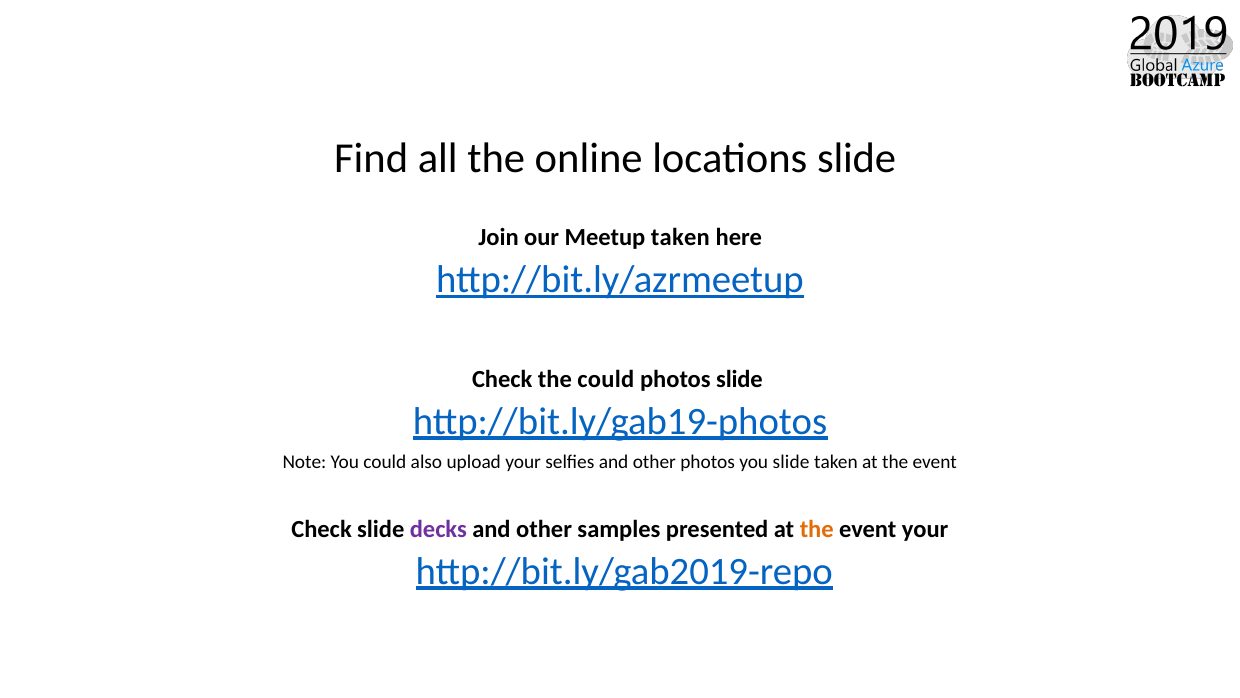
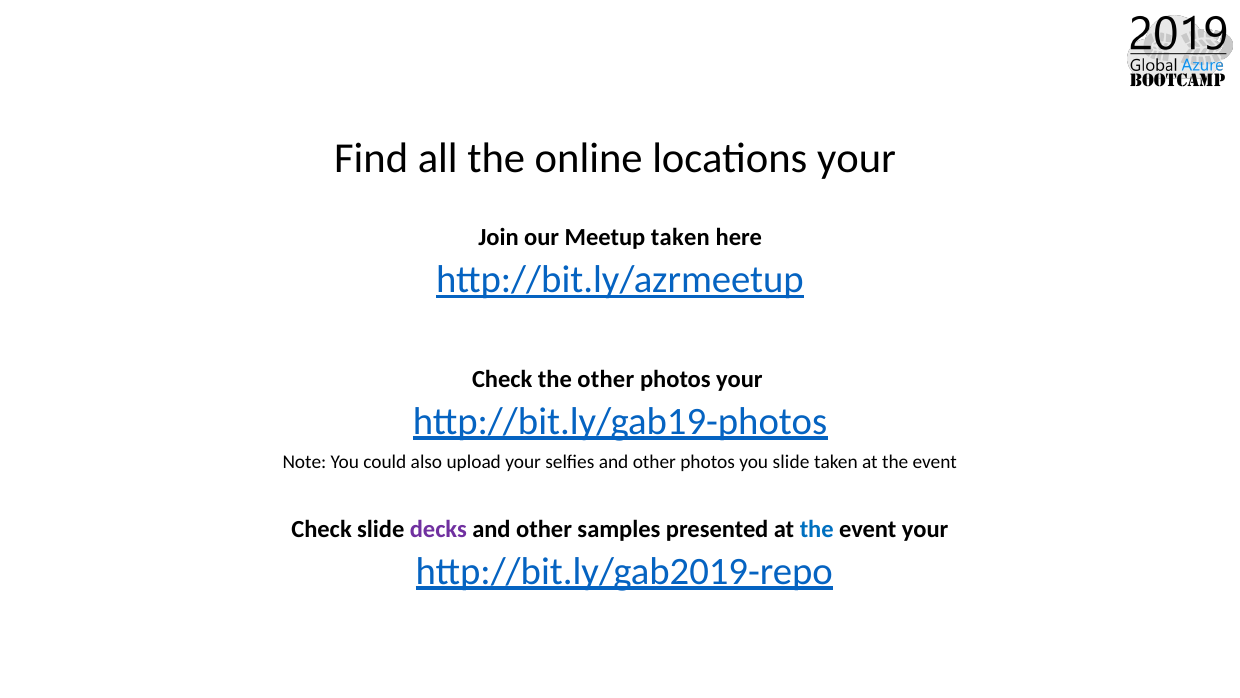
locations slide: slide -> your (857, 158)
the could: could -> other (606, 379)
photos slide: slide -> your (739, 379)
the colour: orange -> blue (817, 529)
